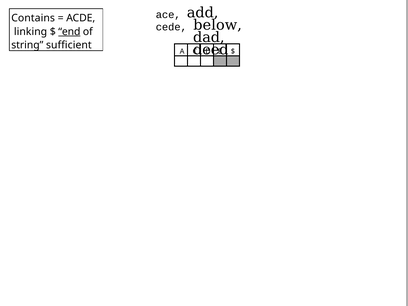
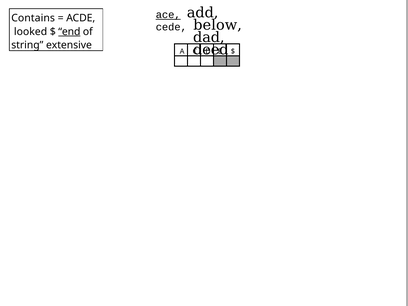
ace underline: none -> present (168, 15)
linking: linking -> looked (31, 32)
sufficient: sufficient -> extensive (69, 45)
